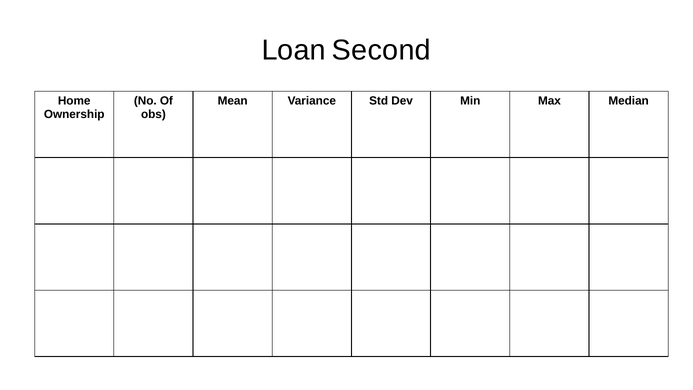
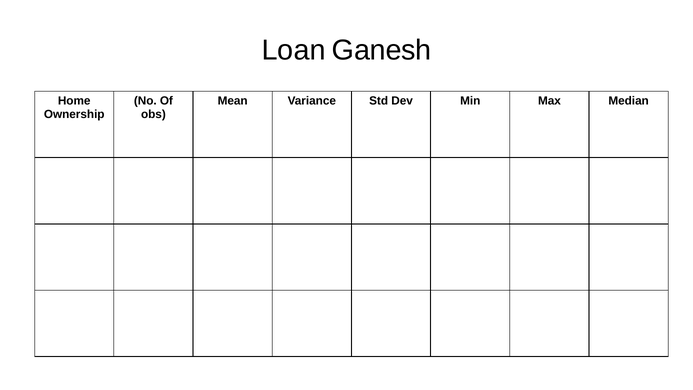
Second: Second -> Ganesh (382, 50)
